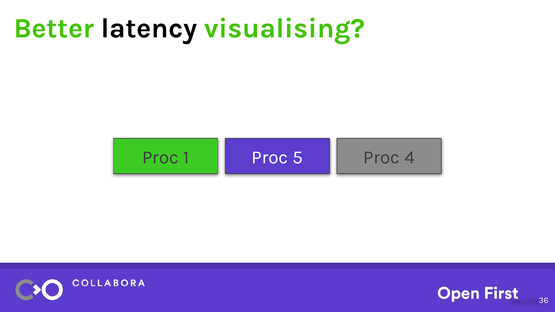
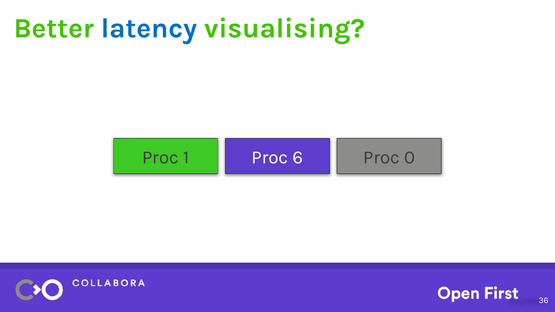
latency colour: black -> blue (149, 28)
5: 5 -> 6 (298, 157)
4: 4 -> 0 (410, 157)
